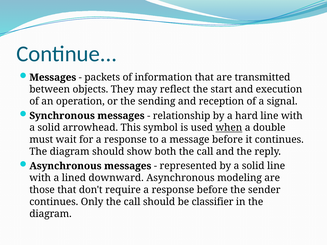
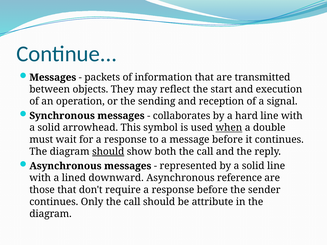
relationship: relationship -> collaborates (182, 116)
should underline: none -> present (108, 152)
modeling: modeling -> reference (240, 178)
classifier: classifier -> attribute (213, 202)
